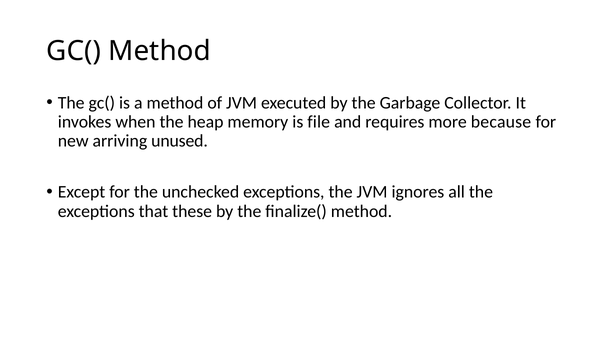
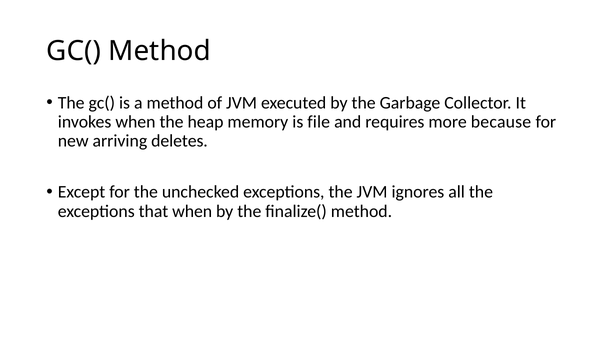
unused: unused -> deletes (180, 141)
that these: these -> when (192, 212)
